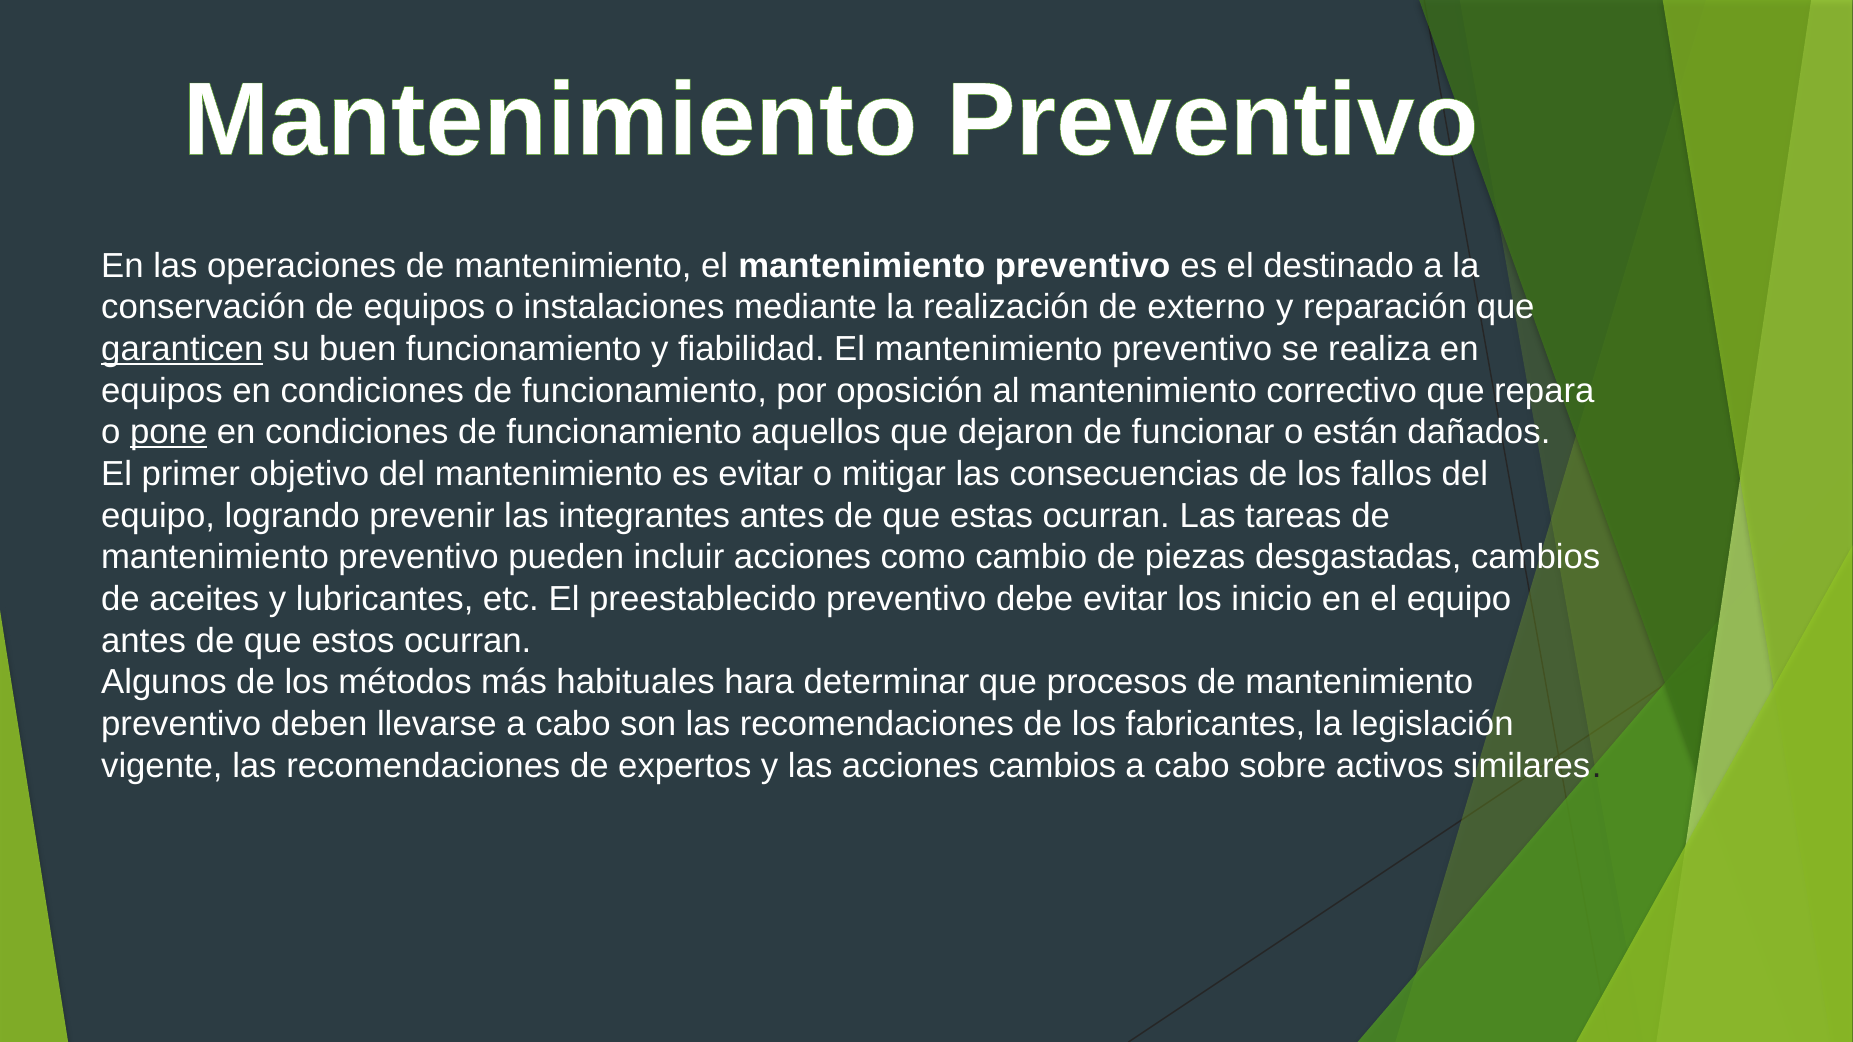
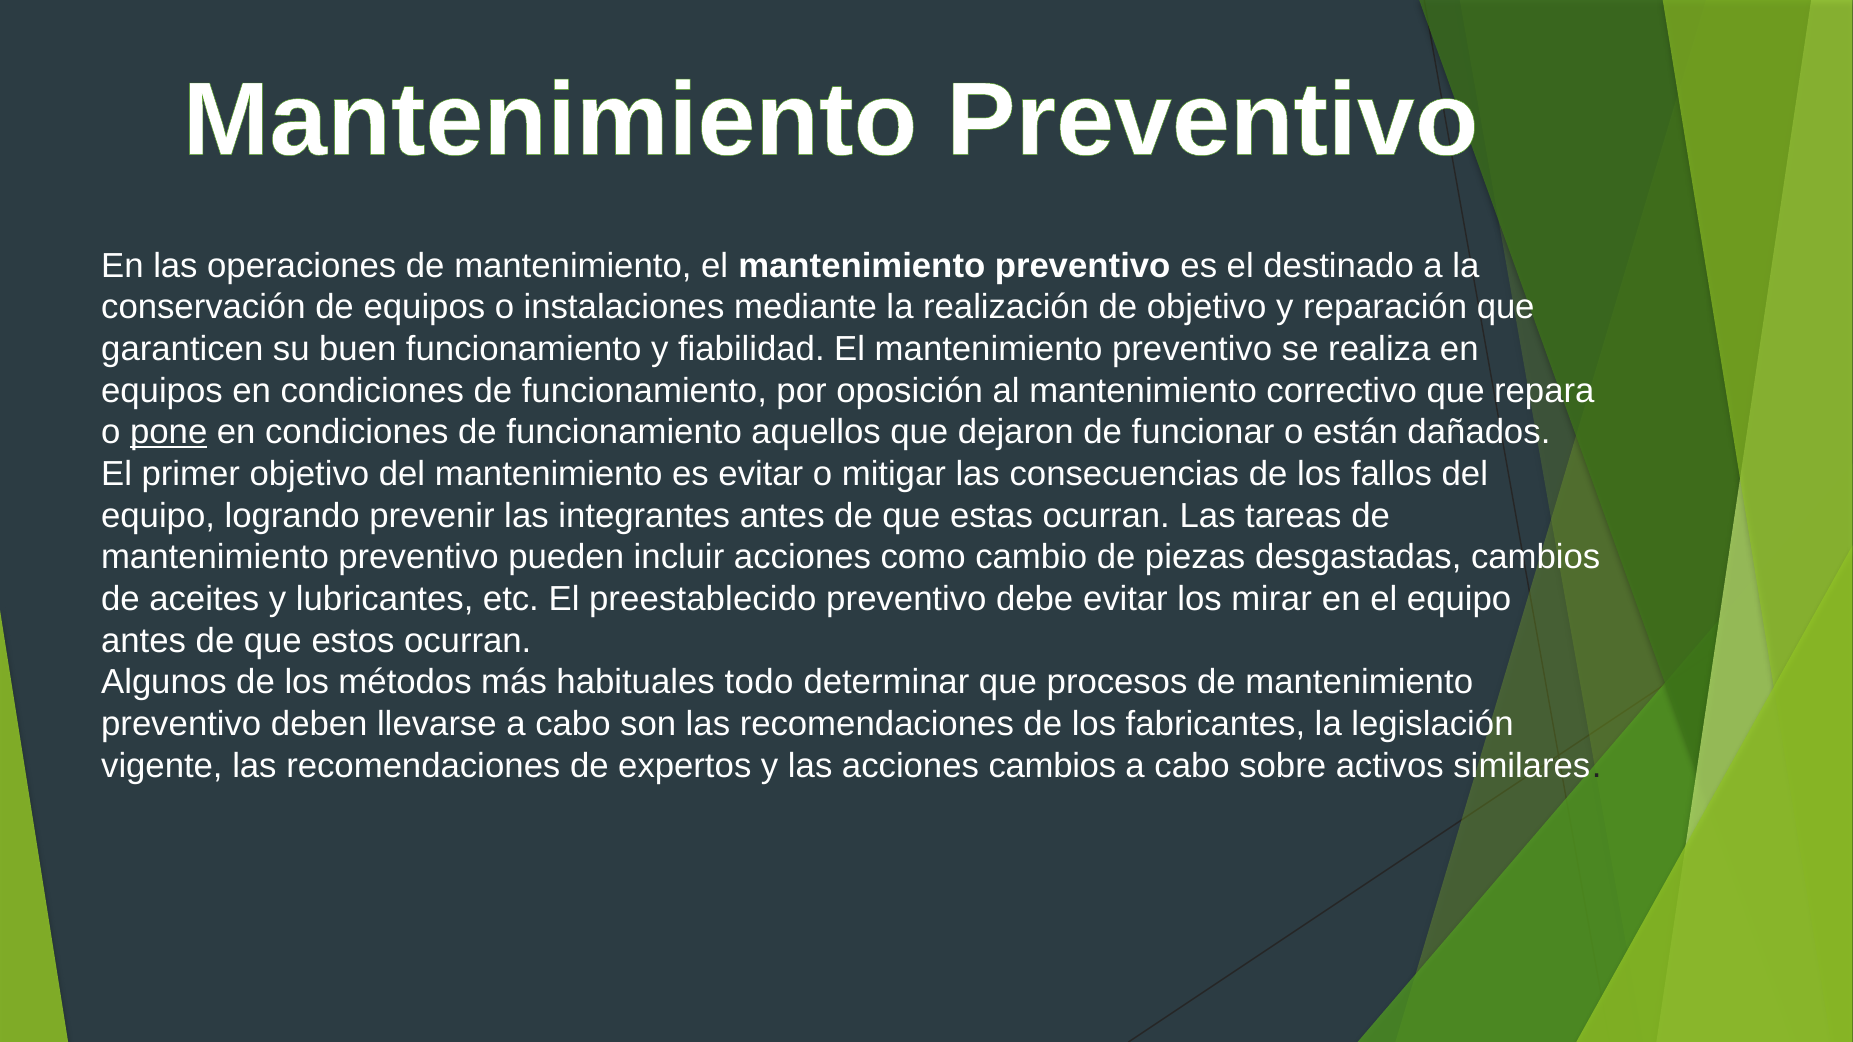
de externo: externo -> objetivo (1207, 307)
garanticen underline: present -> none (182, 349)
inicio: inicio -> mirar (1272, 599)
hara: hara -> todo (759, 683)
